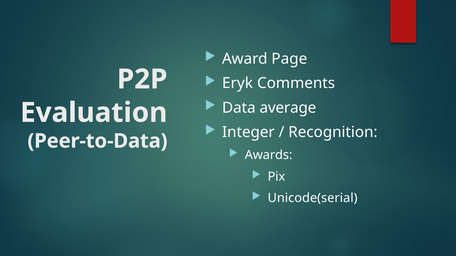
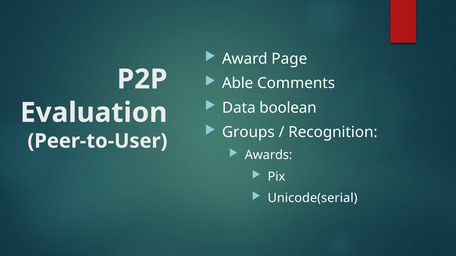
Eryk: Eryk -> Able (238, 83)
average: average -> boolean (288, 108)
Integer: Integer -> Groups (248, 133)
Peer-to-Data: Peer-to-Data -> Peer-to-User (97, 141)
